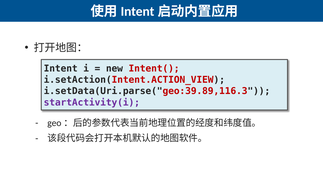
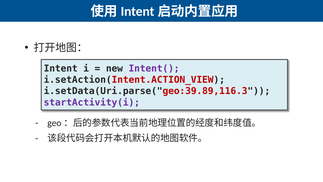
Intent( colour: red -> purple (154, 68)
